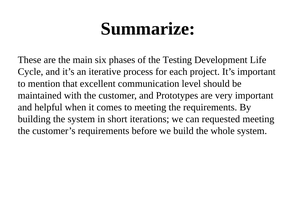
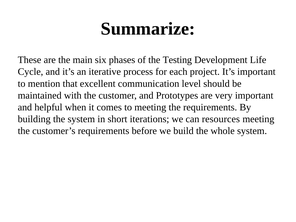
requested: requested -> resources (221, 119)
